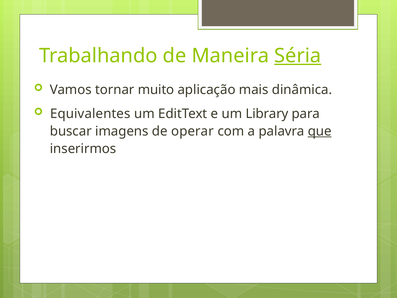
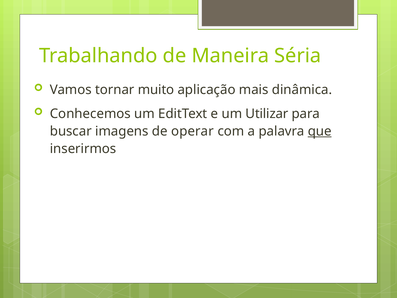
Séria underline: present -> none (298, 56)
Equivalentes: Equivalentes -> Conhecemos (90, 114)
Library: Library -> Utilizar (267, 114)
